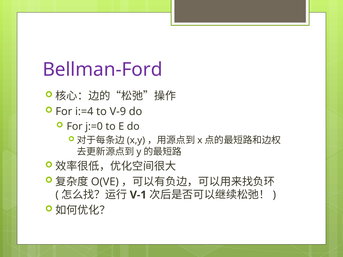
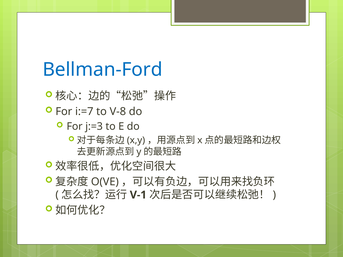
Bellman-Ford colour: purple -> blue (103, 70)
i:=4: i:=4 -> i:=7 (84, 112)
V-9: V-9 -> V-8 (118, 112)
j:=0: j:=0 -> j:=3 (94, 127)
